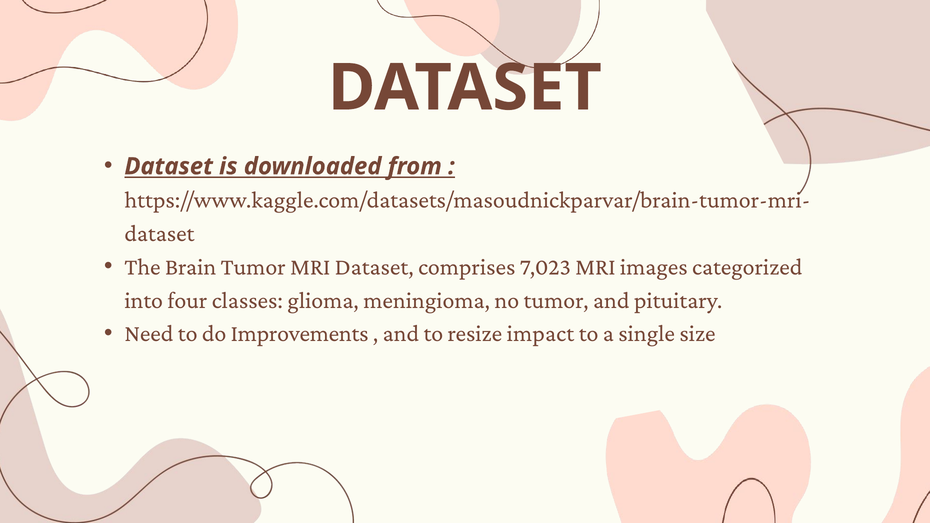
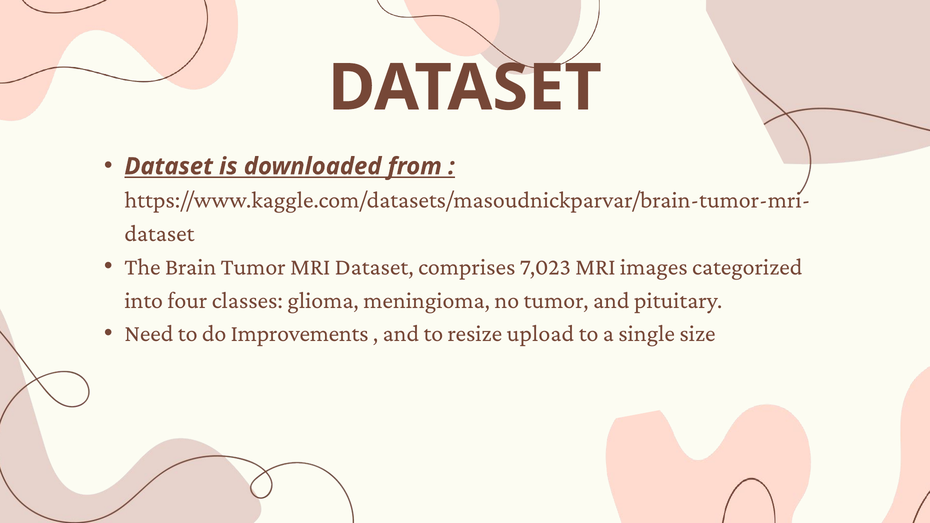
impact: impact -> upload (540, 334)
